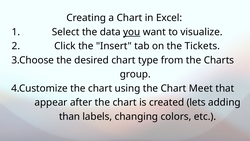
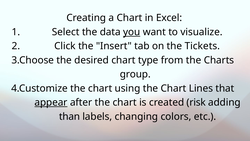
Meet: Meet -> Lines (201, 88)
appear underline: none -> present (51, 102)
lets: lets -> risk (196, 102)
